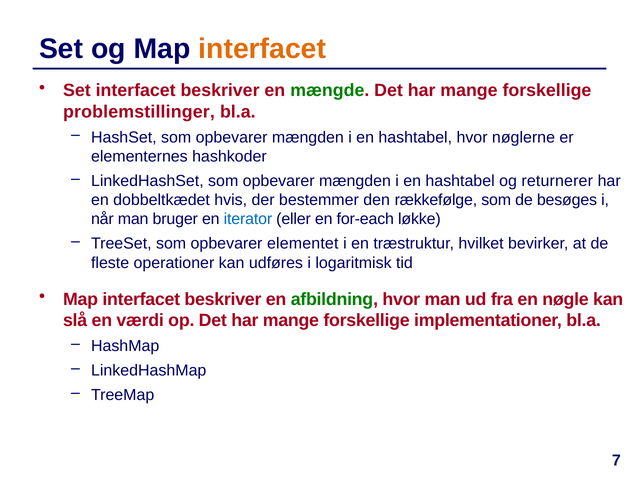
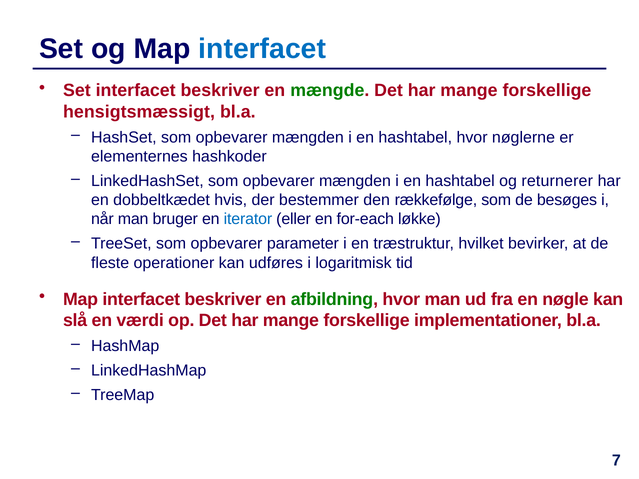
interfacet colour: orange -> blue (262, 49)
problemstillinger: problemstillinger -> hensigtsmæssigt (139, 112)
elementet: elementet -> parameter (303, 244)
